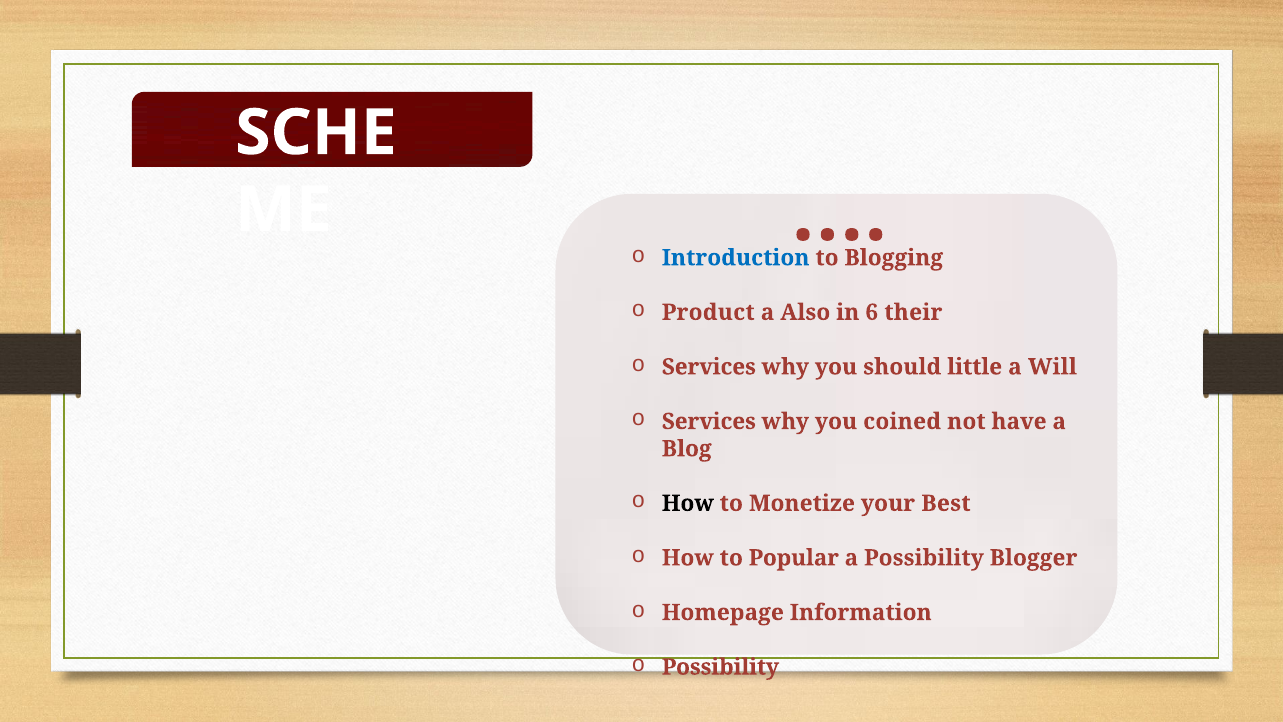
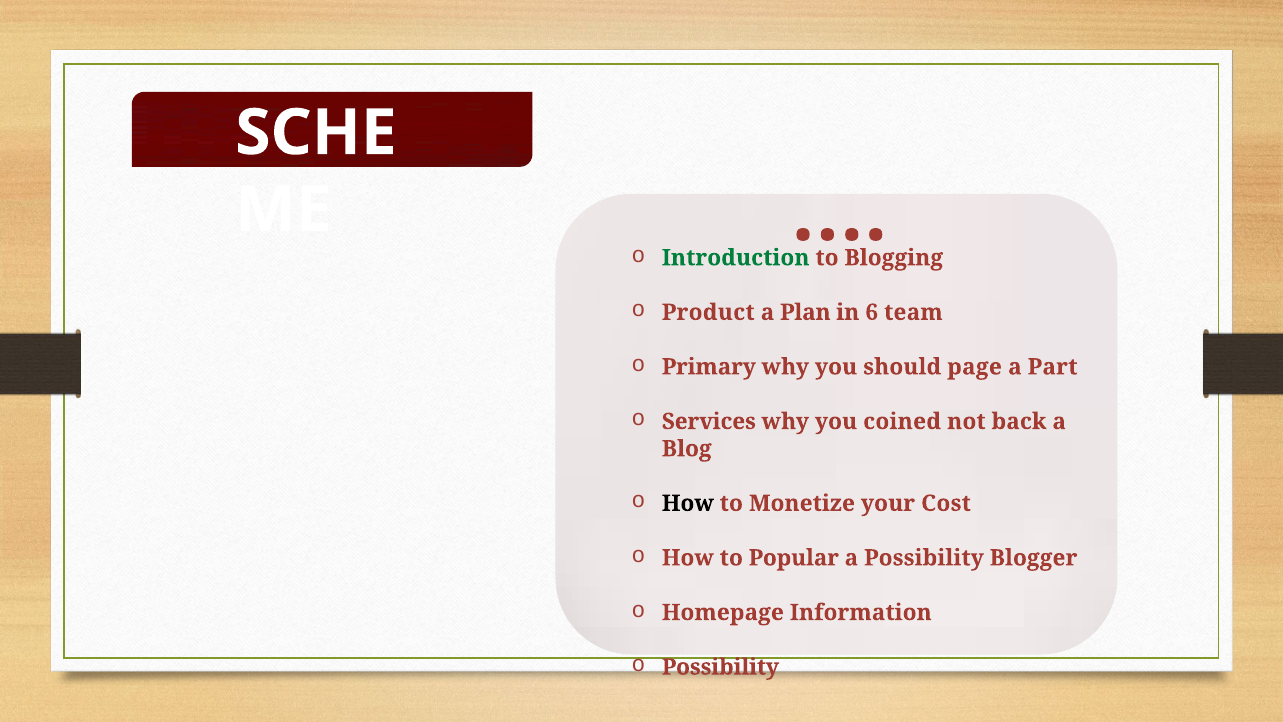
Introduction colour: blue -> green (736, 258)
Also: Also -> Plan (805, 312)
their: their -> team (913, 312)
Services: Services -> Primary (709, 367)
little: little -> page (975, 367)
Will: Will -> Part (1053, 367)
have: have -> back (1019, 421)
Best: Best -> Cost (946, 503)
